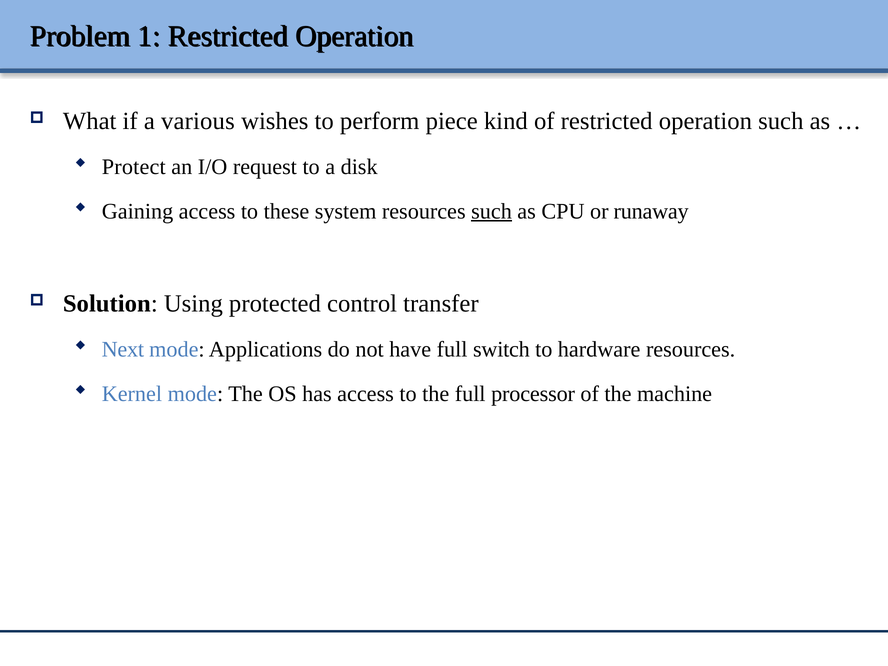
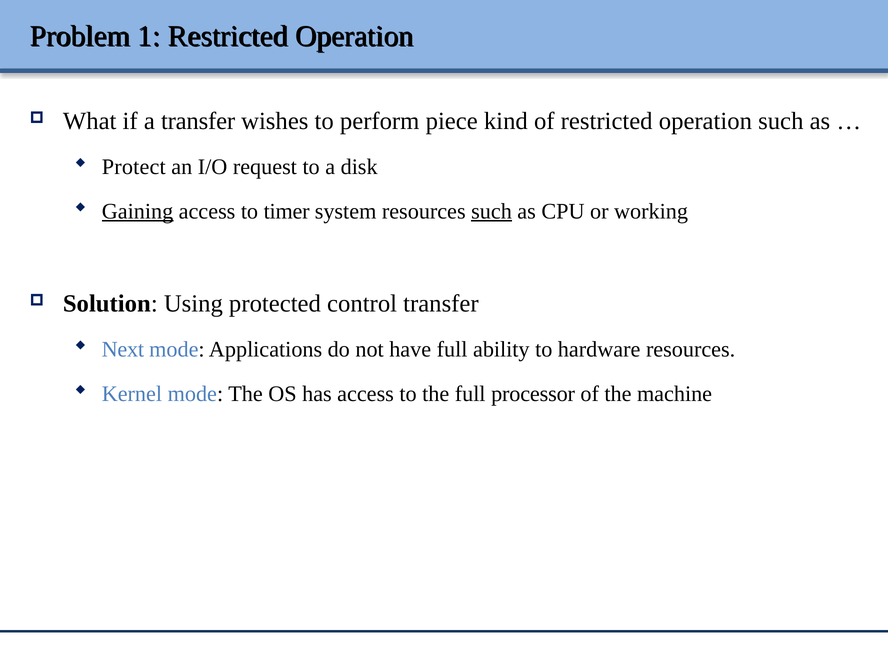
a various: various -> transfer (198, 121)
Gaining underline: none -> present (138, 211)
these: these -> timer (287, 211)
runaway: runaway -> working (651, 211)
switch: switch -> ability (501, 349)
